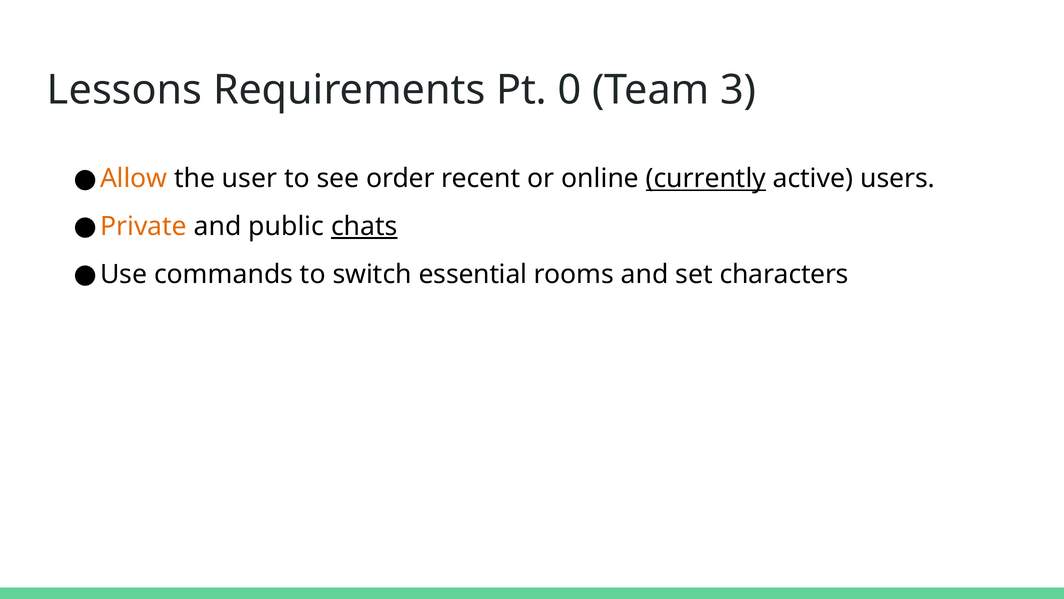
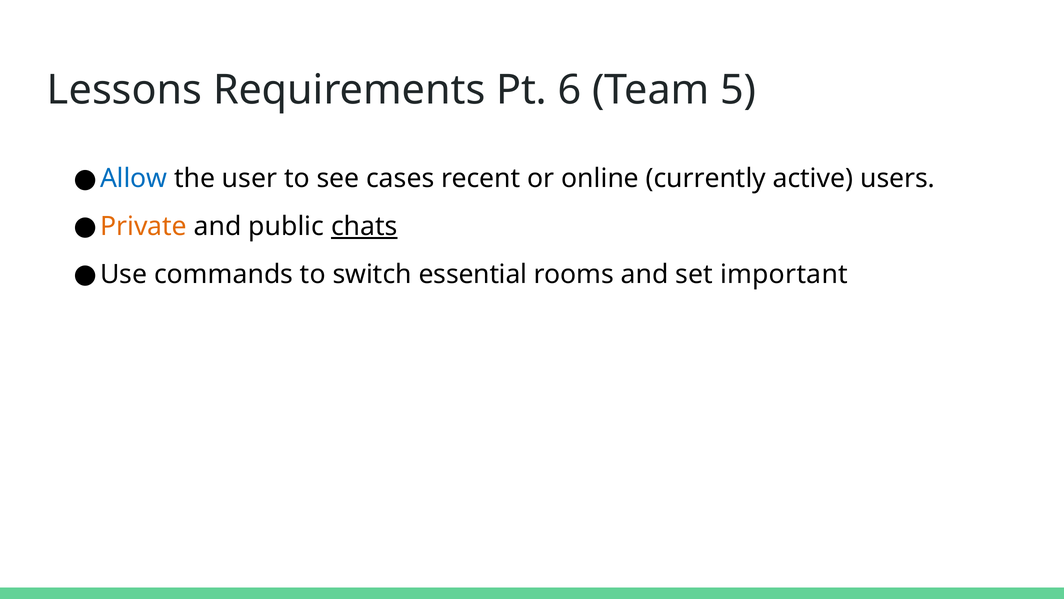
0: 0 -> 6 (569, 90)
3: 3 -> 5 (738, 90)
Allow colour: orange -> blue (134, 179)
order: order -> cases (400, 179)
currently underline: present -> none (706, 179)
characters: characters -> important (784, 274)
